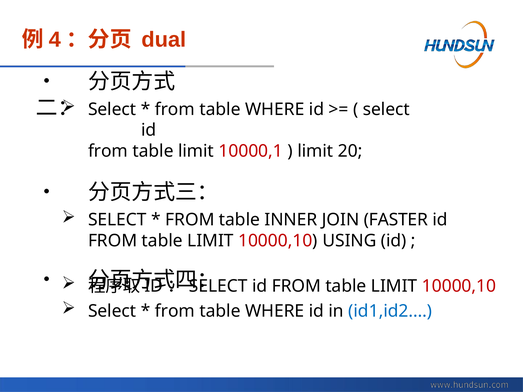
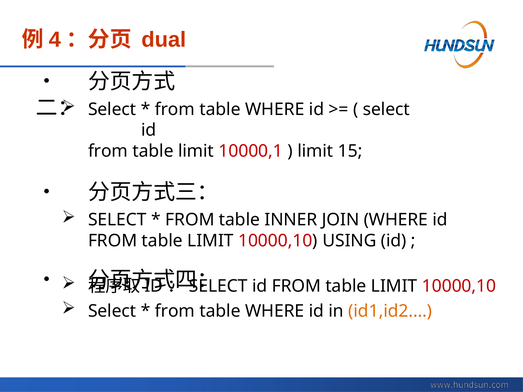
20: 20 -> 15 (350, 151)
JOIN FASTER: FASTER -> WHERE (396, 220)
id1,id2.… colour: blue -> orange (390, 311)
